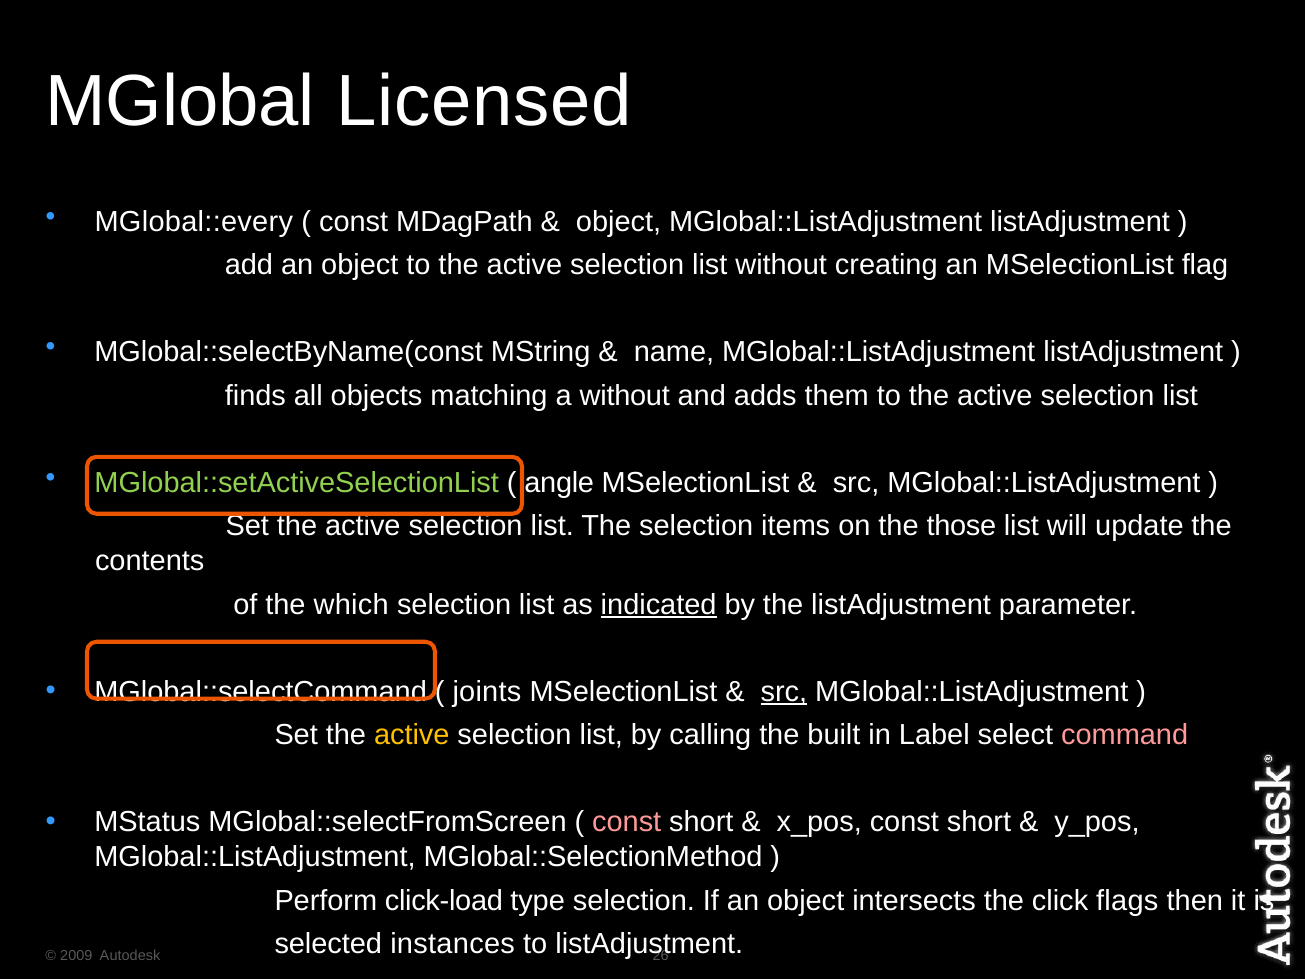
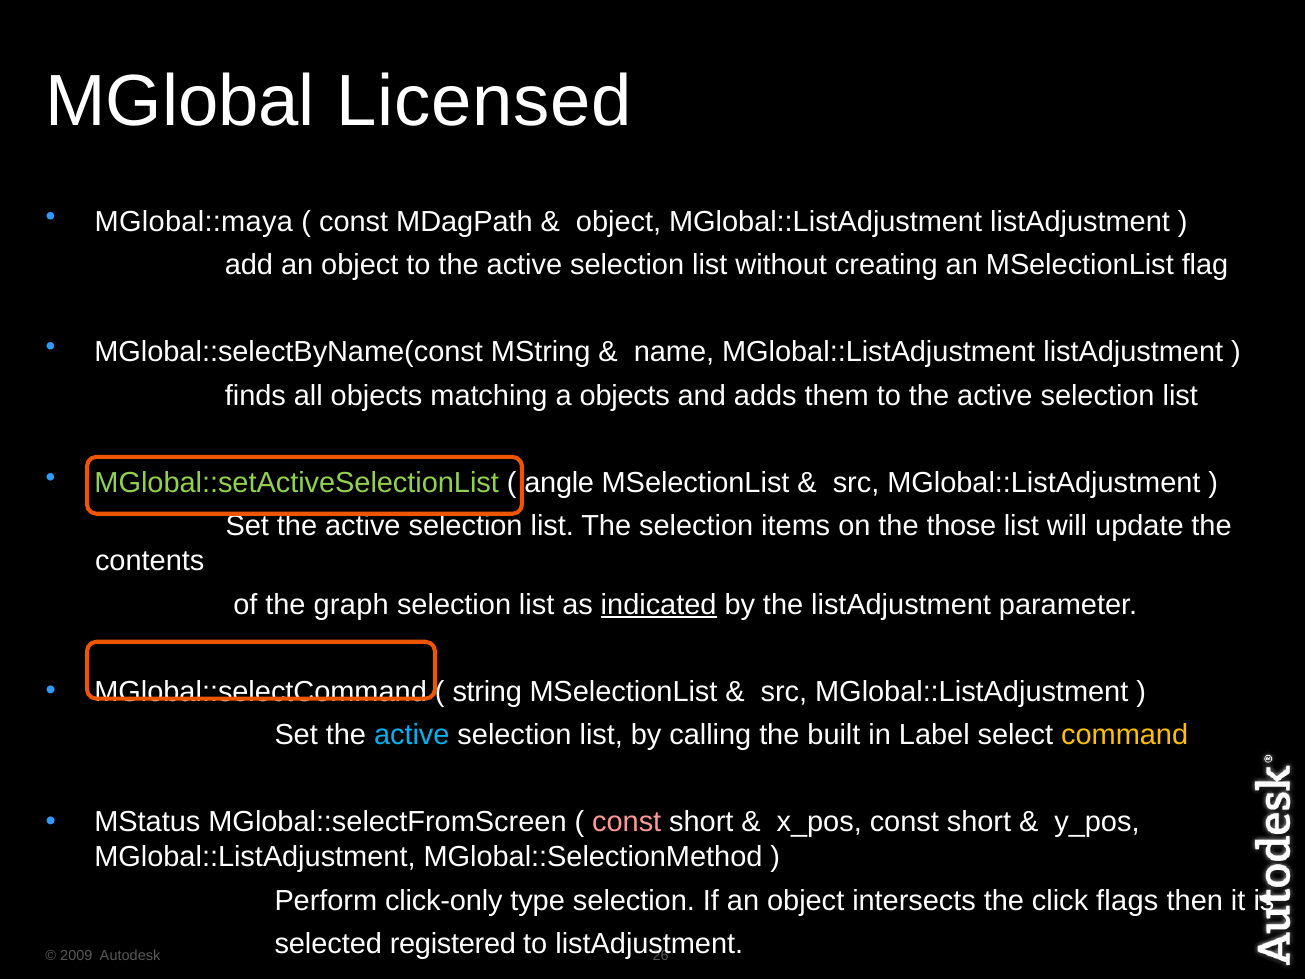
MGlobal::every: MGlobal::every -> MGlobal::maya (194, 221)
a without: without -> objects (625, 396)
which: which -> graph (351, 604)
joints: joints -> string (487, 691)
src underline: present -> none (784, 691)
active colour: yellow -> light blue (412, 735)
command colour: pink -> yellow (1125, 735)
click-load: click-load -> click-only (444, 900)
instances: instances -> registered (453, 944)
